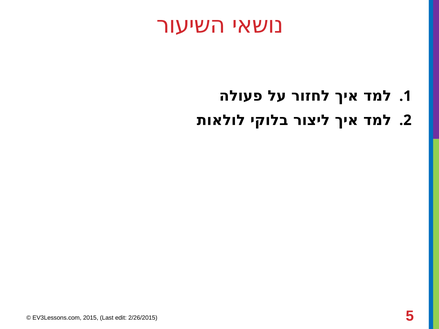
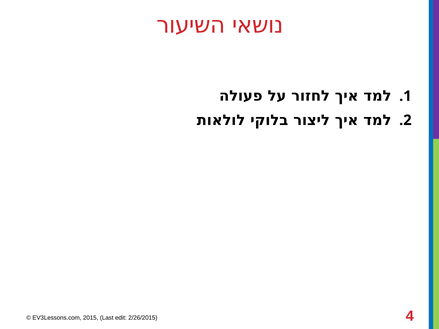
5: 5 -> 4 (410, 316)
